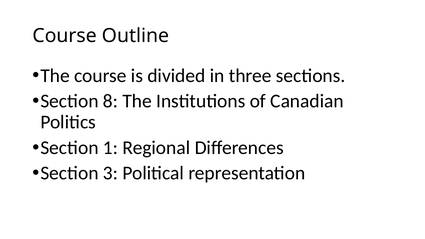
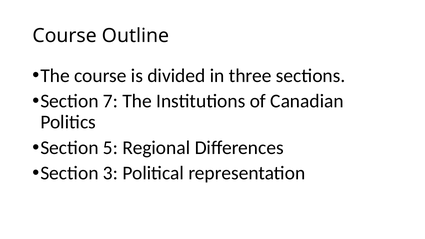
8: 8 -> 7 (110, 101)
1: 1 -> 5 (110, 148)
